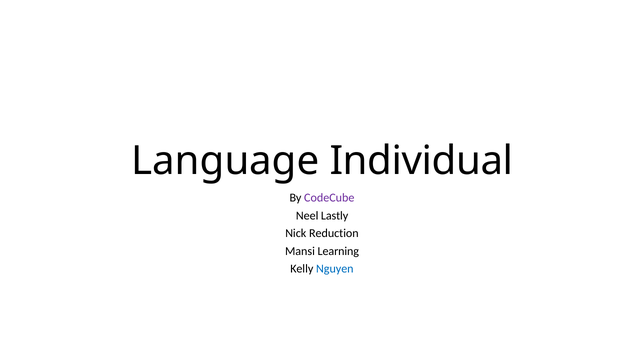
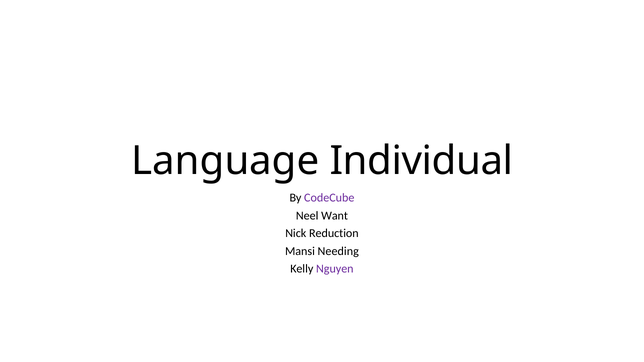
Lastly: Lastly -> Want (335, 216)
Learning: Learning -> Needing (338, 251)
Nguyen colour: blue -> purple (335, 269)
